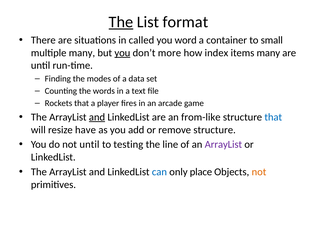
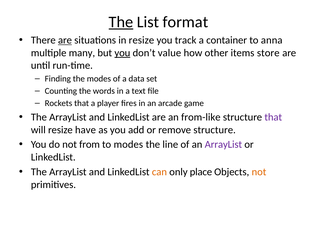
are underline: none -> present (65, 40)
in called: called -> resize (141, 40)
word: word -> track (186, 40)
small: small -> anna (272, 40)
more: more -> value (169, 53)
index: index -> other (216, 53)
items many: many -> store (268, 53)
and underline: present -> none (97, 118)
that colour: blue -> purple (273, 118)
not until: until -> from (90, 145)
to testing: testing -> modes (128, 145)
can colour: blue -> orange (159, 172)
